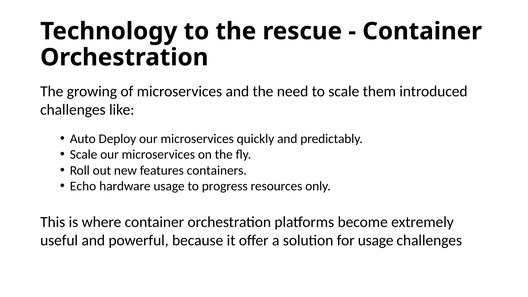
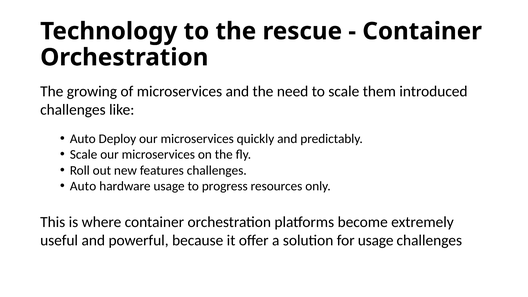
features containers: containers -> challenges (217, 170)
Echo: Echo -> Auto (83, 186)
